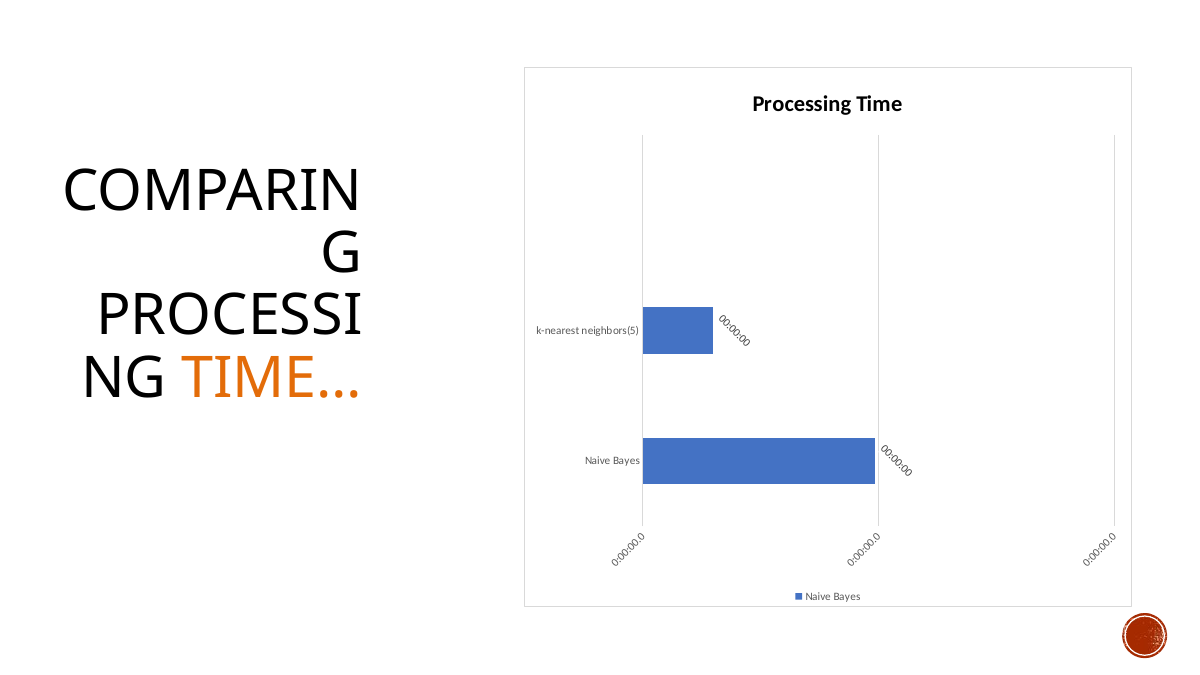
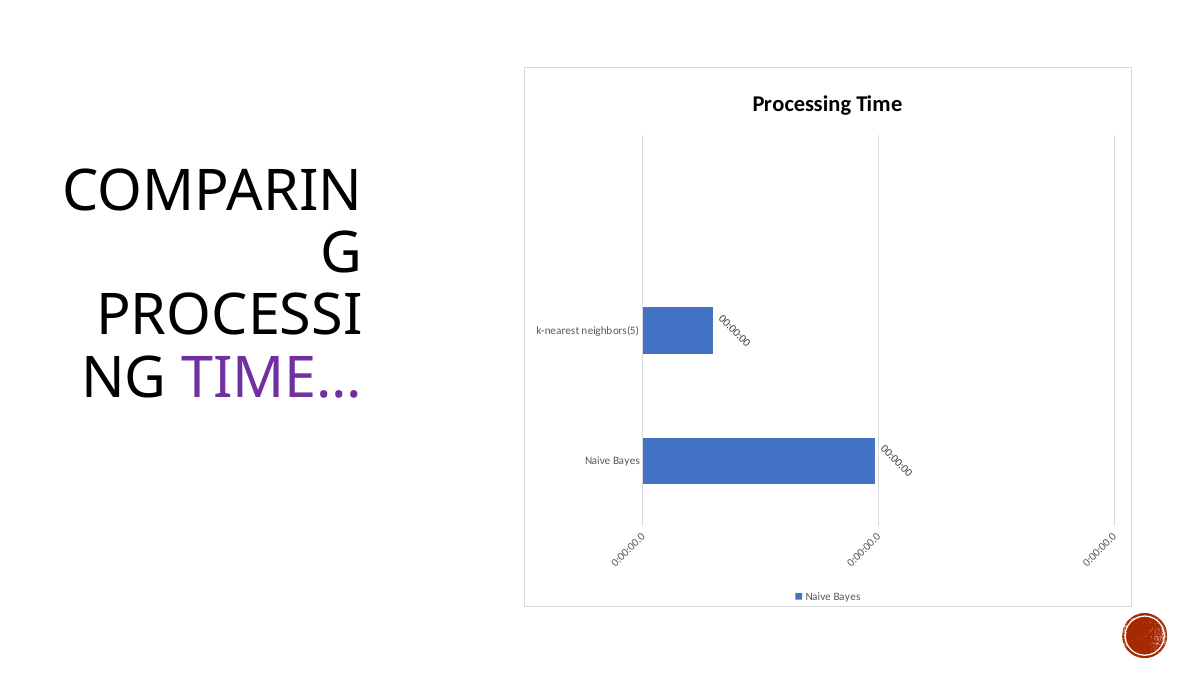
TIME… colour: orange -> purple (272, 378)
